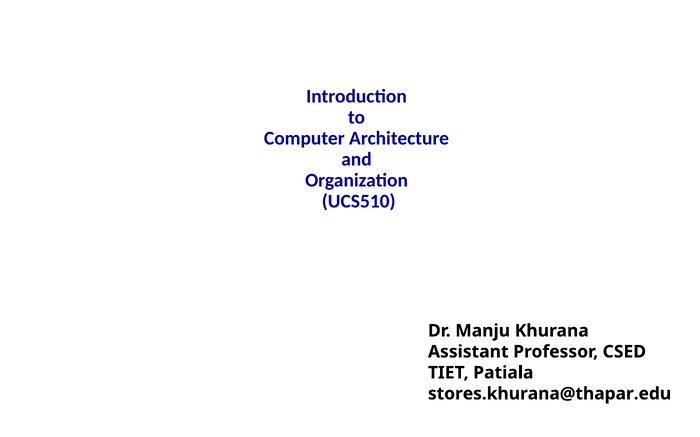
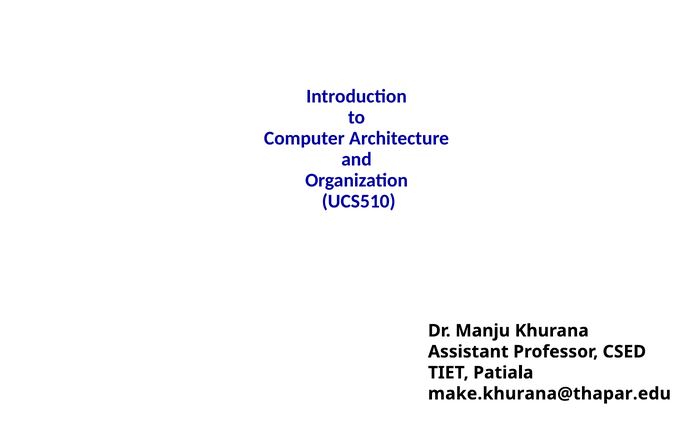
stores.khurana@thapar.edu: stores.khurana@thapar.edu -> make.khurana@thapar.edu (549, 394)
